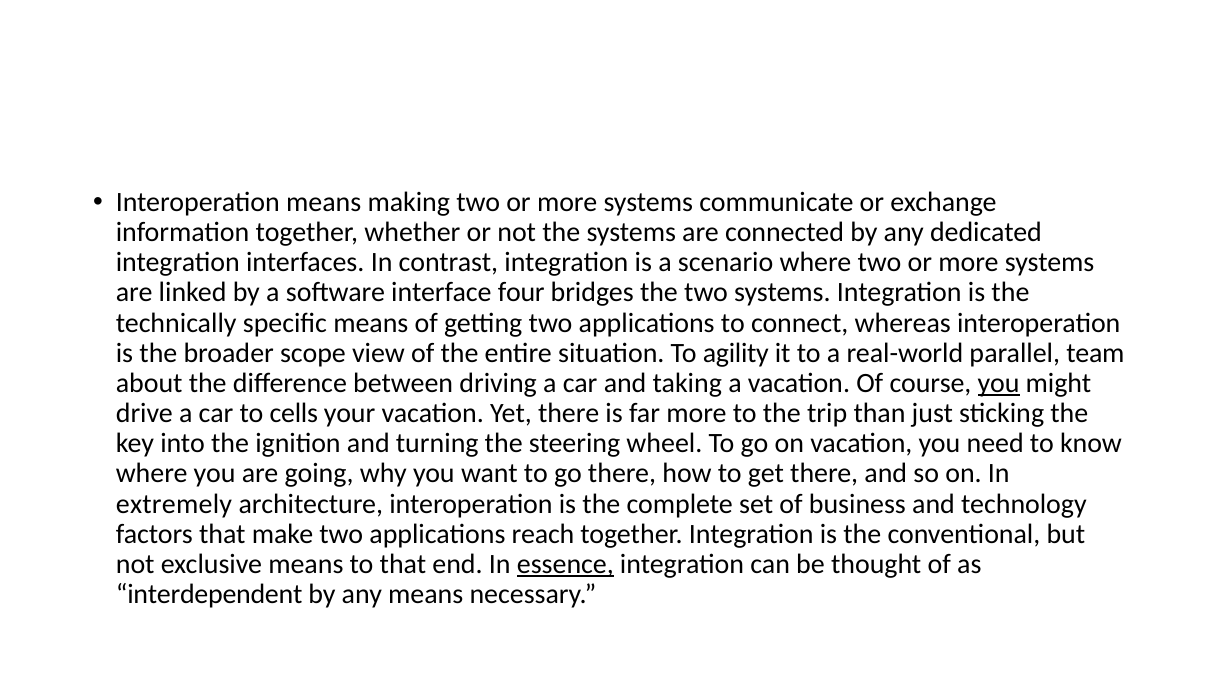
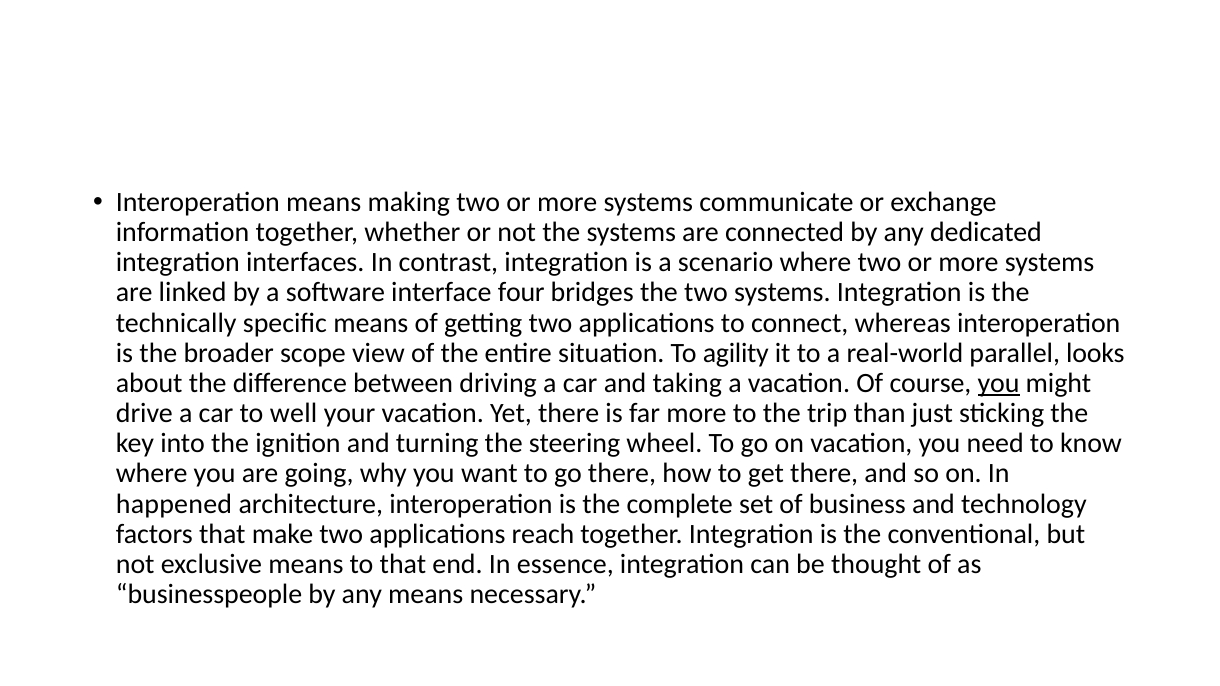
team: team -> looks (1095, 353)
cells: cells -> well (294, 413)
extremely: extremely -> happened (174, 504)
essence underline: present -> none (565, 564)
interdependent: interdependent -> businesspeople (209, 595)
